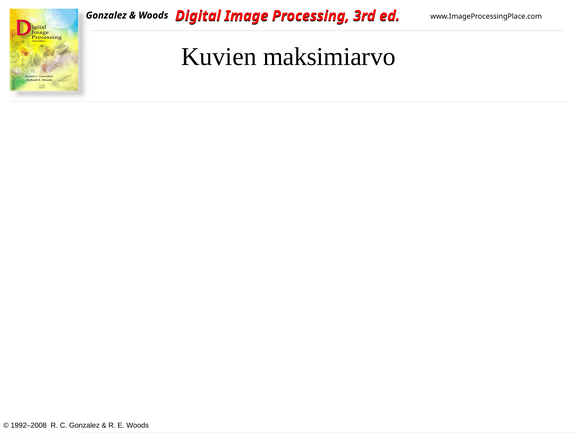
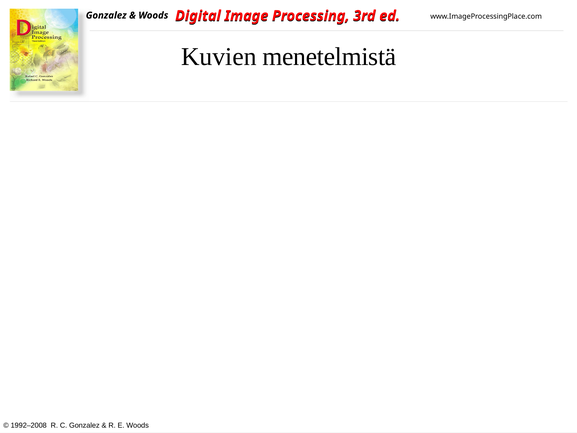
maksimiarvo: maksimiarvo -> menetelmistä (329, 57)
